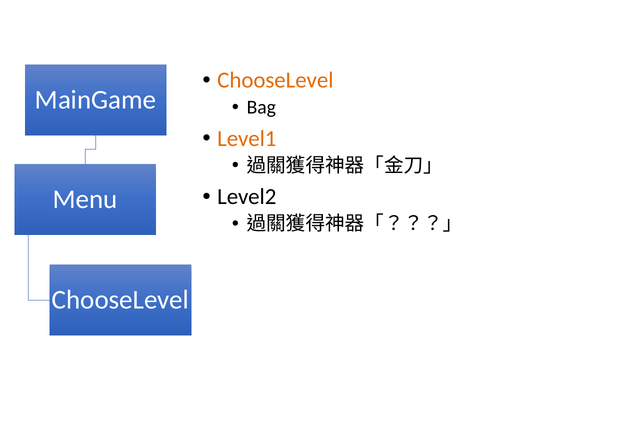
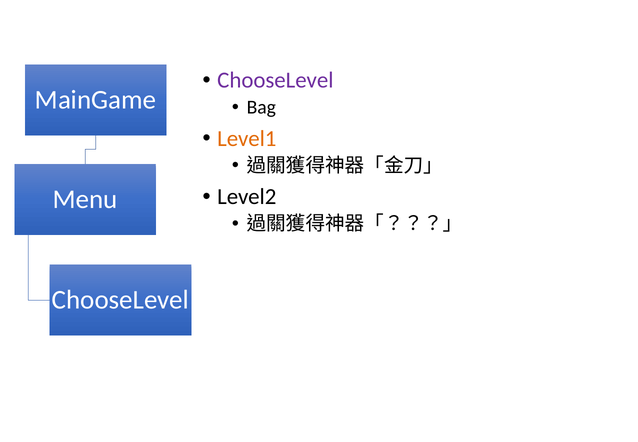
ChooseLevel colour: orange -> purple (275, 80)
